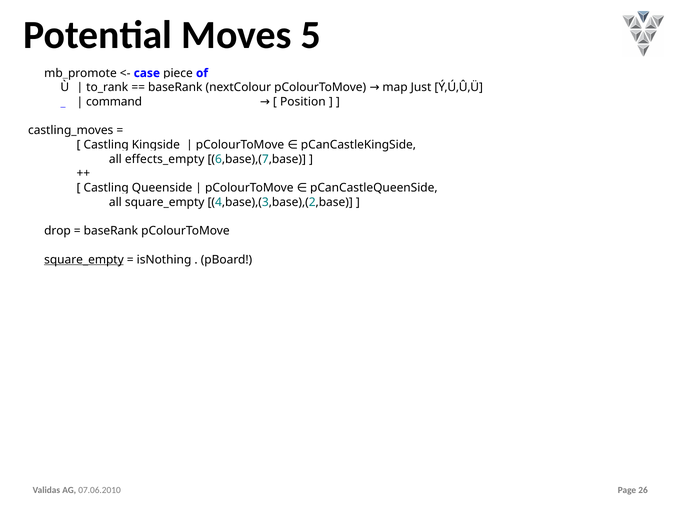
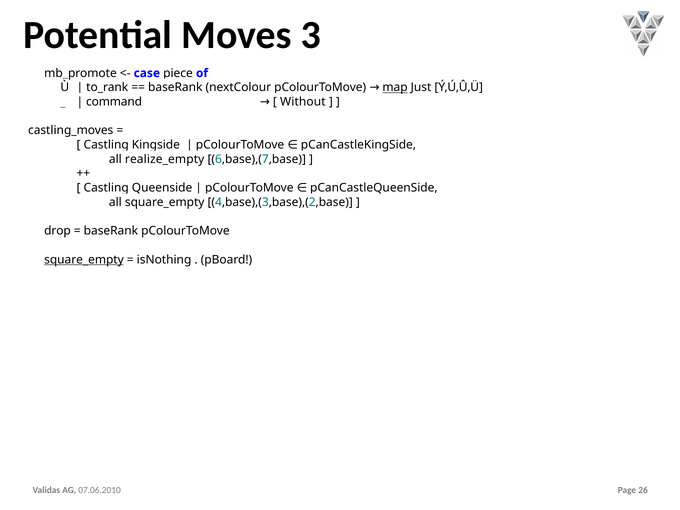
5: 5 -> 3 (311, 35)
map underline: none -> present (395, 87)
Position: Position -> Without (303, 102)
effects_empty: effects_empty -> realize_empty (165, 159)
